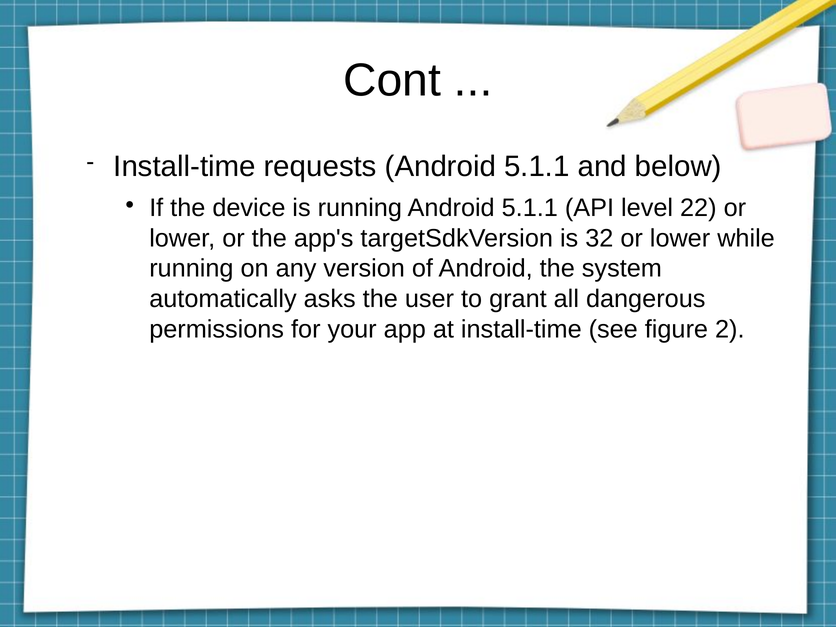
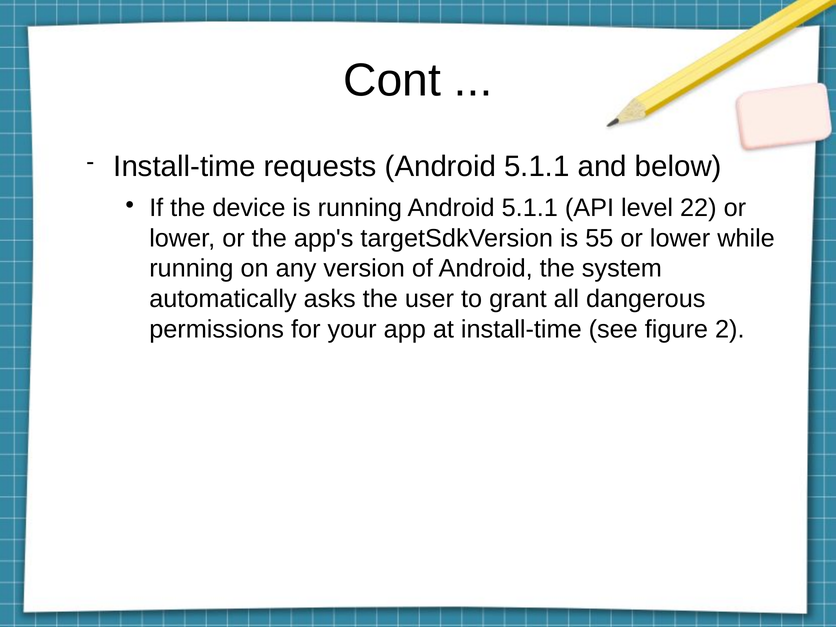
32: 32 -> 55 (599, 238)
